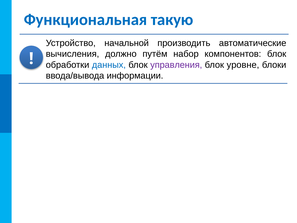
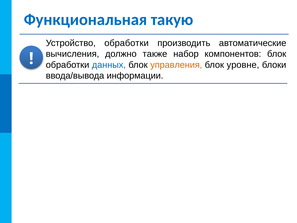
Устройство начальной: начальной -> обработки (127, 43)
путём: путём -> также (155, 54)
управления colour: purple -> orange (176, 65)
